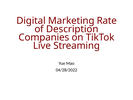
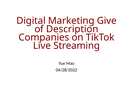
Rate: Rate -> Give (107, 21)
